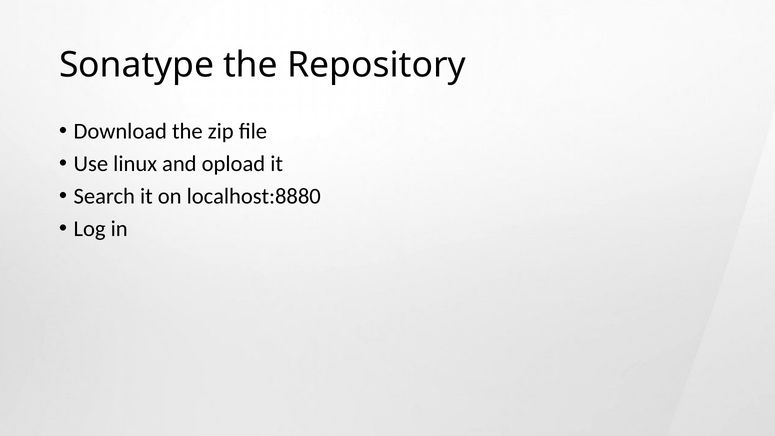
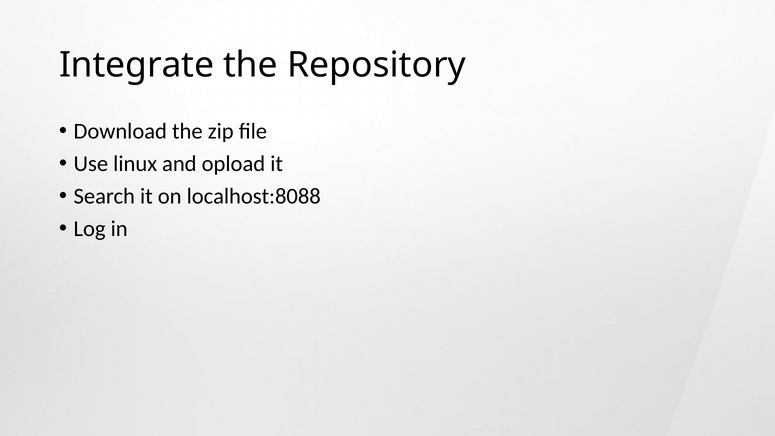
Sonatype: Sonatype -> Integrate (137, 65)
localhost:8880: localhost:8880 -> localhost:8088 (254, 196)
